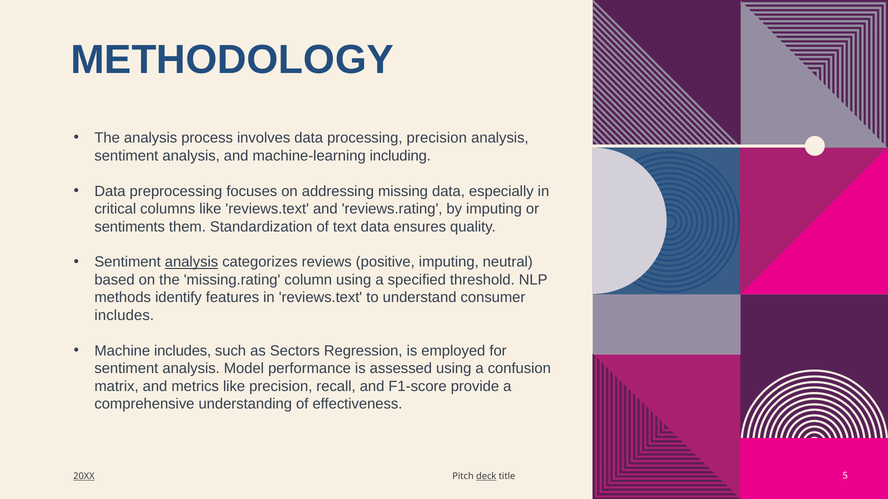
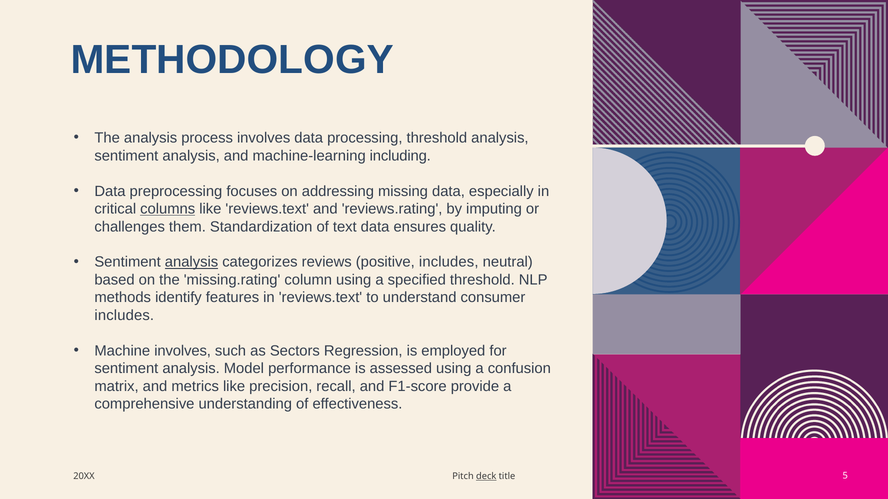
processing precision: precision -> threshold (437, 138)
columns underline: none -> present (168, 209)
sentiments: sentiments -> challenges (130, 227)
positive imputing: imputing -> includes (449, 262)
Machine includes: includes -> involves (183, 351)
20XX underline: present -> none (84, 477)
